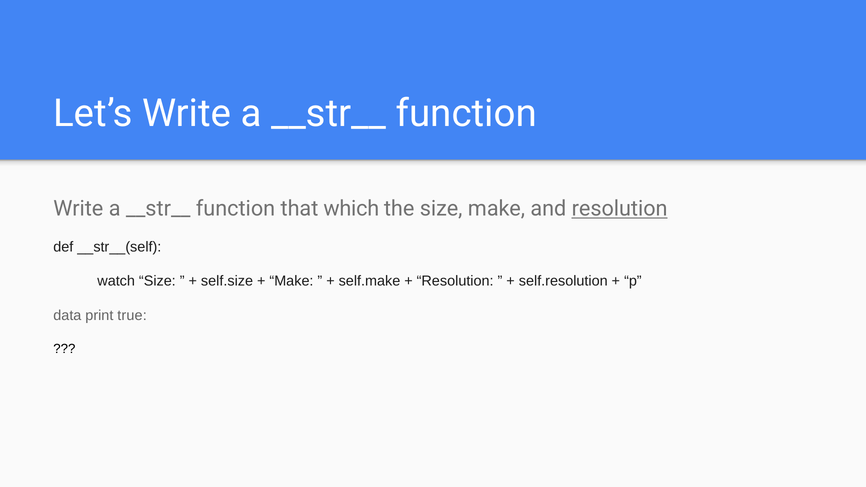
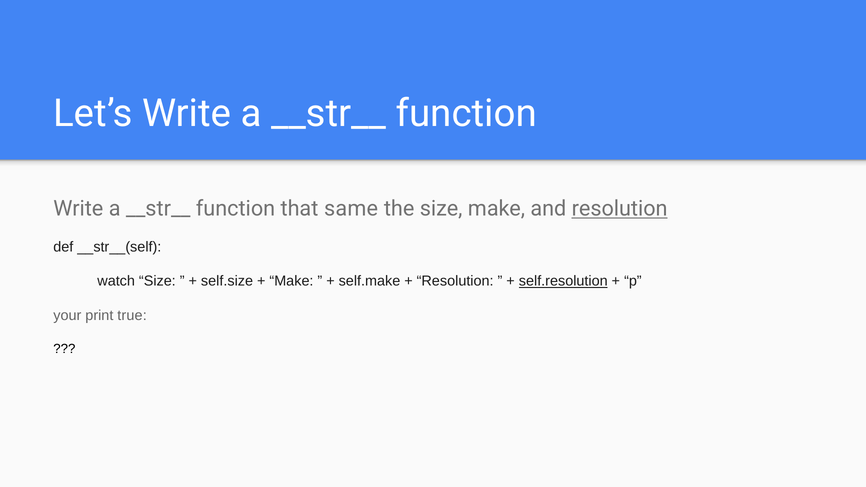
which: which -> same (351, 209)
self.resolution underline: none -> present (563, 281)
data: data -> your (67, 316)
